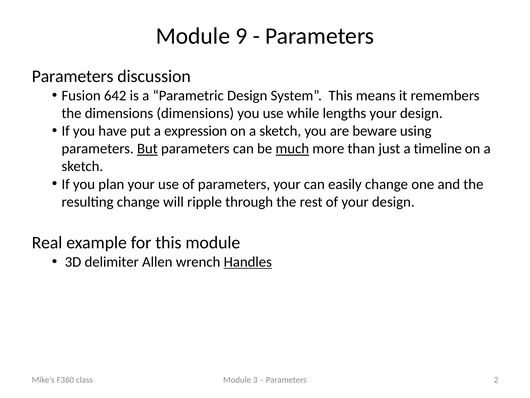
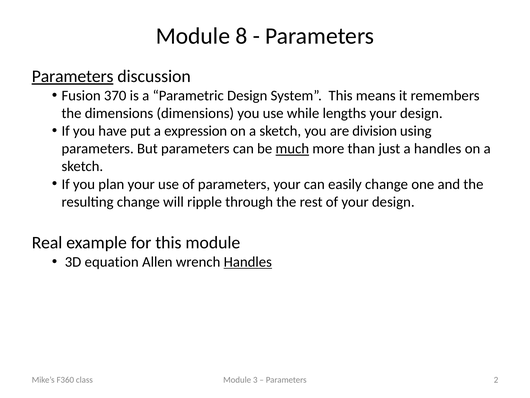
9: 9 -> 8 (241, 36)
Parameters underline: none -> present (73, 76)
642: 642 -> 370 (115, 96)
beware: beware -> division (375, 131)
But underline: present -> none (147, 149)
a timeline: timeline -> handles (438, 149)
delimiter: delimiter -> equation (112, 262)
